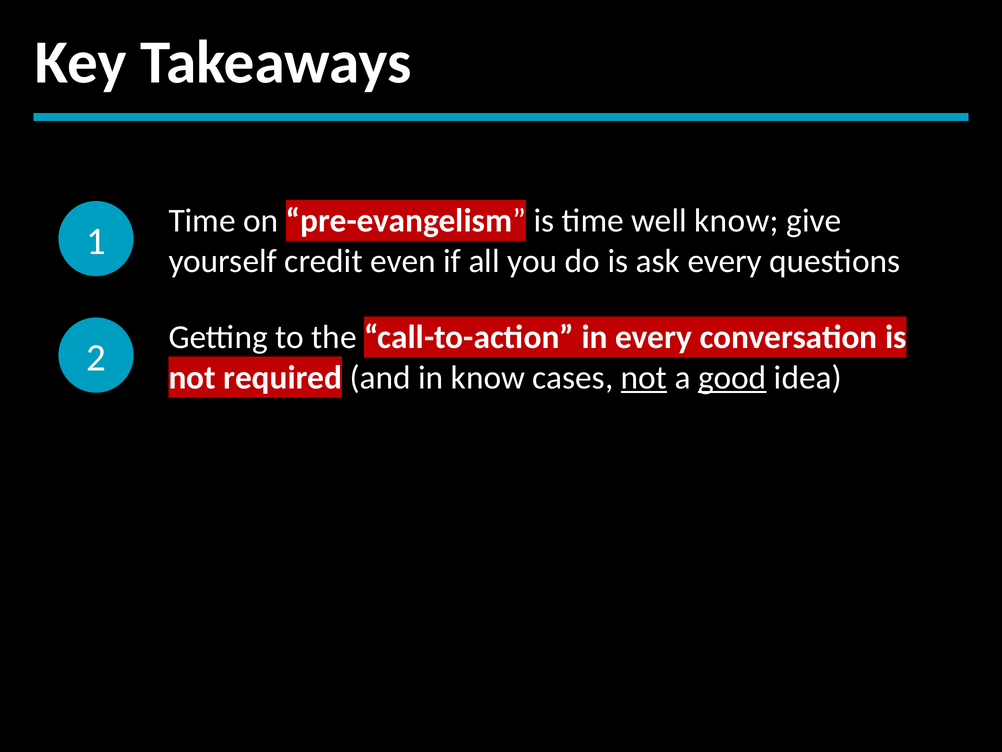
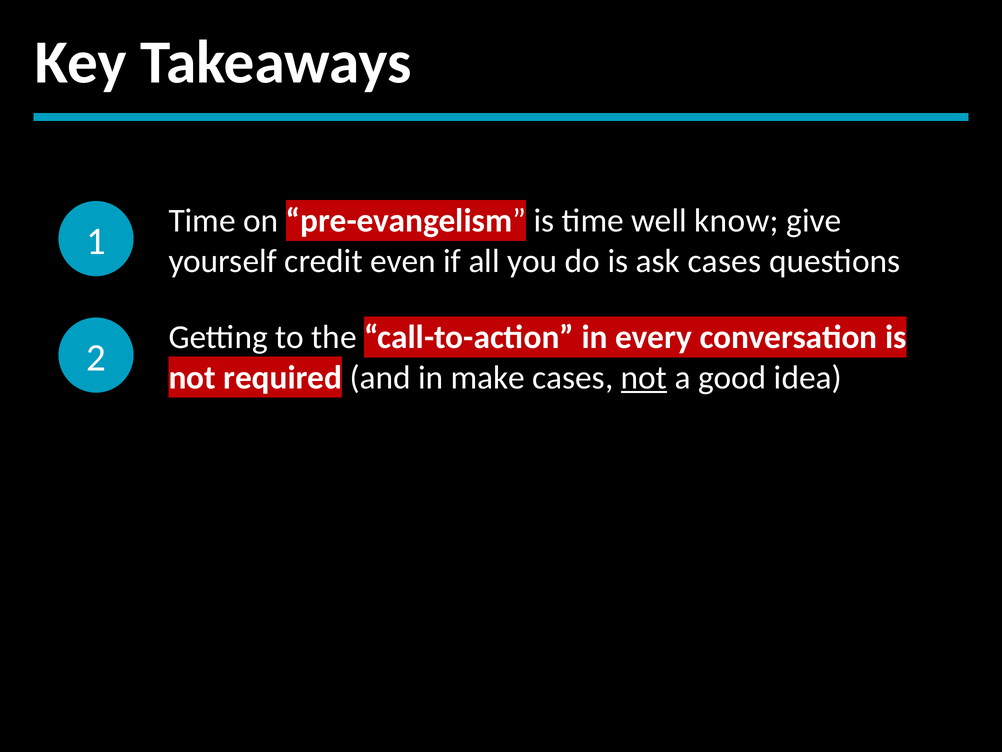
ask every: every -> cases (724, 261)
in know: know -> make (488, 377)
good underline: present -> none (732, 377)
